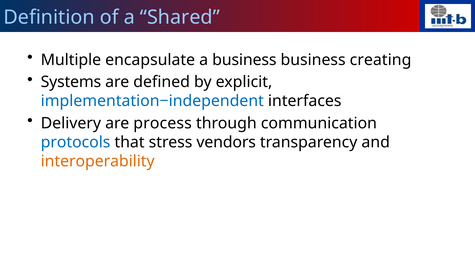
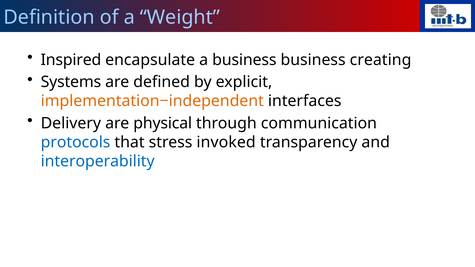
Shared: Shared -> Weight (180, 17)
Multiple: Multiple -> Inspired (71, 60)
implementation−independent colour: blue -> orange (152, 101)
process: process -> physical (163, 123)
vendors: vendors -> invoked (226, 142)
interoperability colour: orange -> blue (98, 161)
